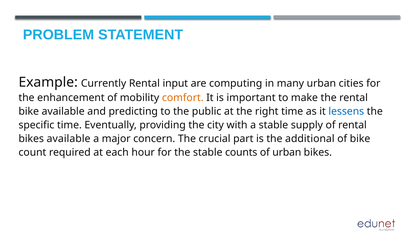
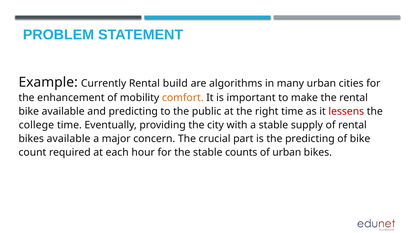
input: input -> build (175, 83)
computing: computing -> algorithms (236, 83)
lessens colour: blue -> red (346, 112)
specific: specific -> college (36, 125)
the additional: additional -> predicting (310, 139)
